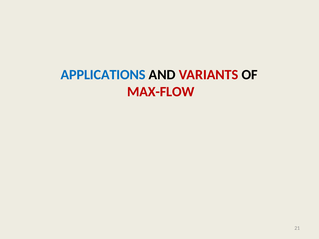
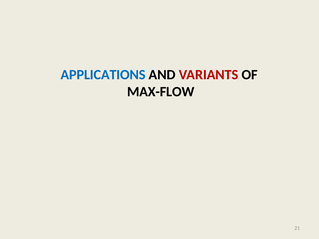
MAX-FLOW colour: red -> black (161, 92)
